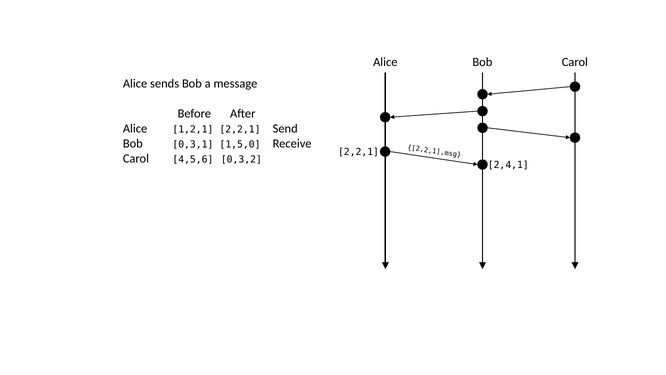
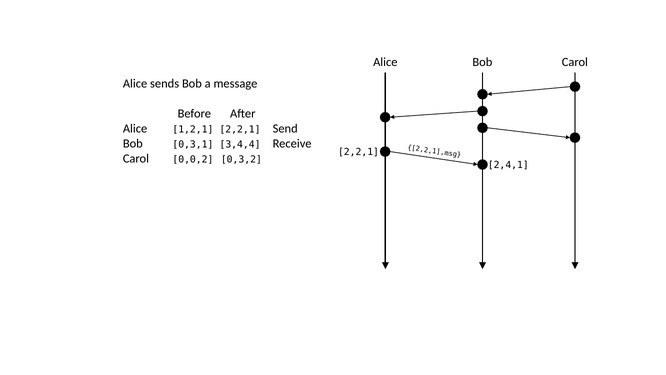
1,5,0: 1,5,0 -> 3,4,4 (240, 144)
4,5,6: 4,5,6 -> 0,0,2 (193, 159)
